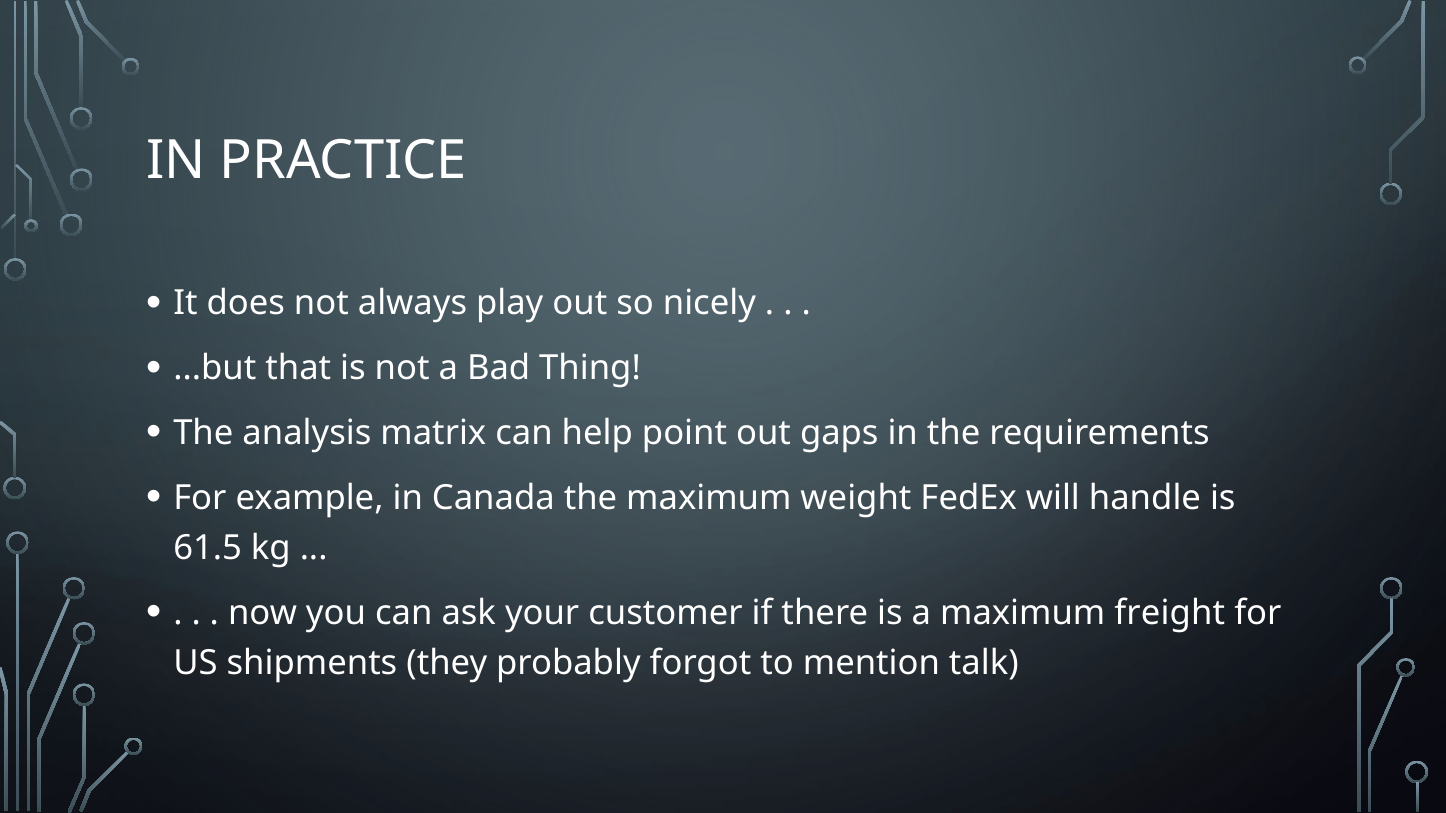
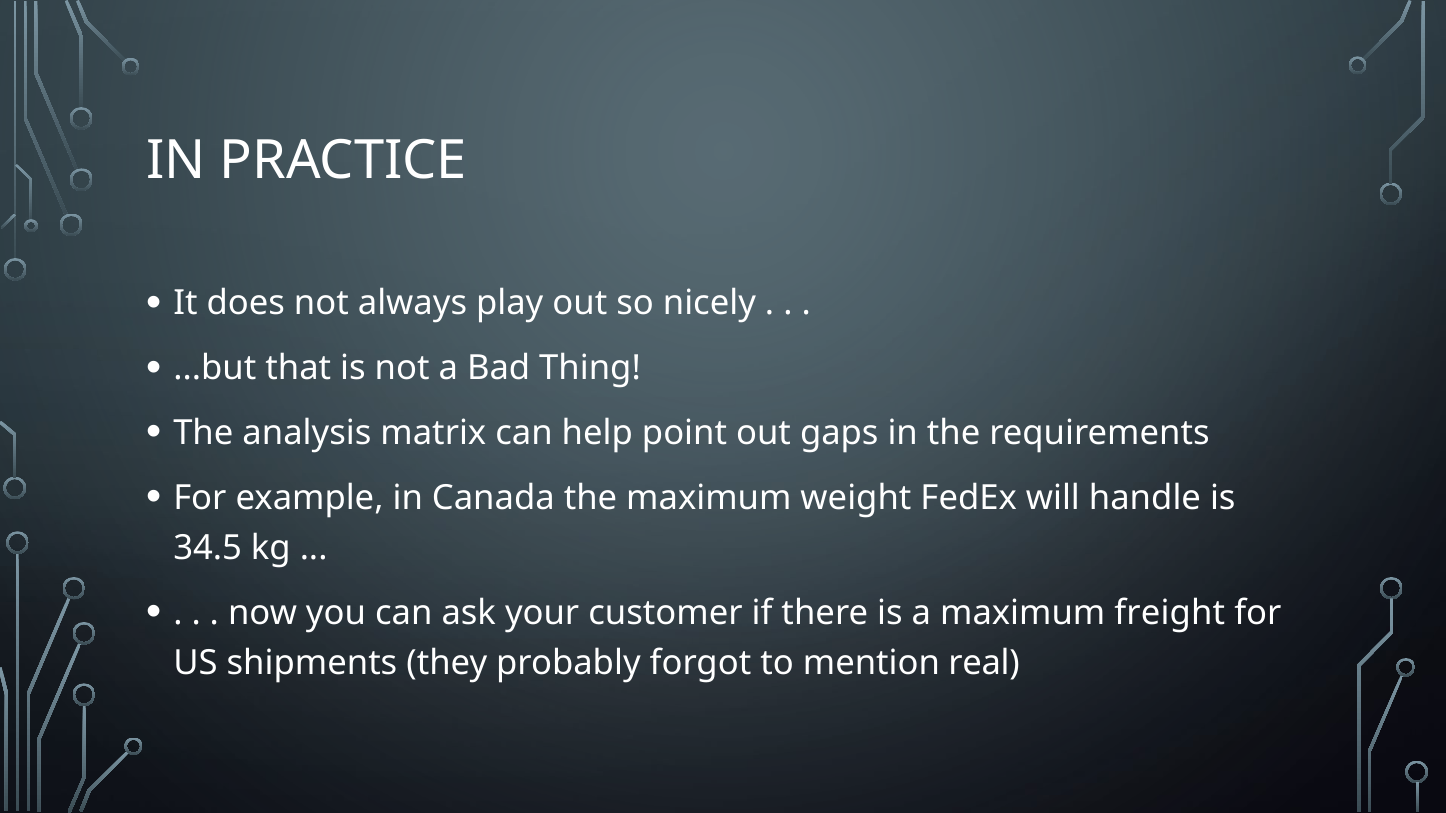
61.5: 61.5 -> 34.5 (208, 548)
talk: talk -> real (984, 663)
